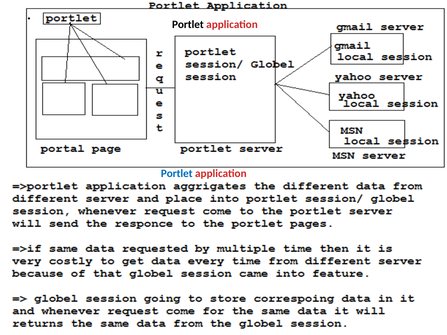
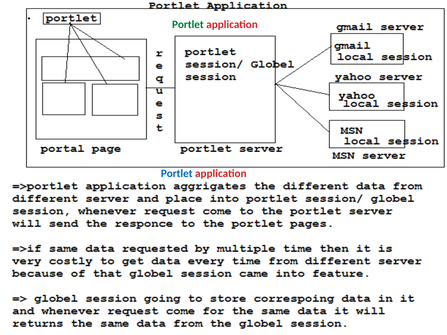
Portlet colour: black -> green (188, 25)
